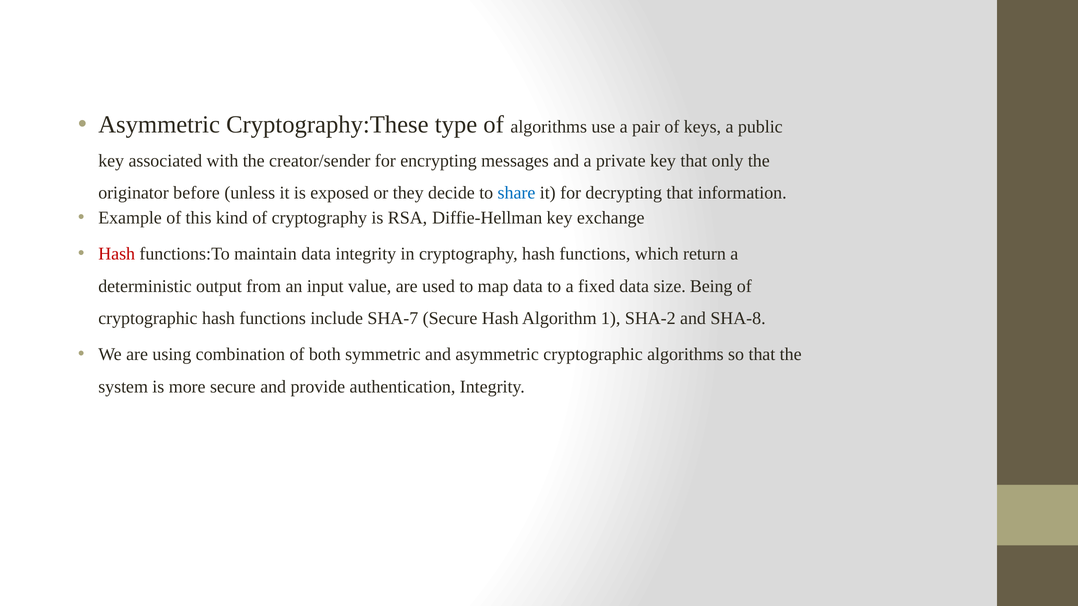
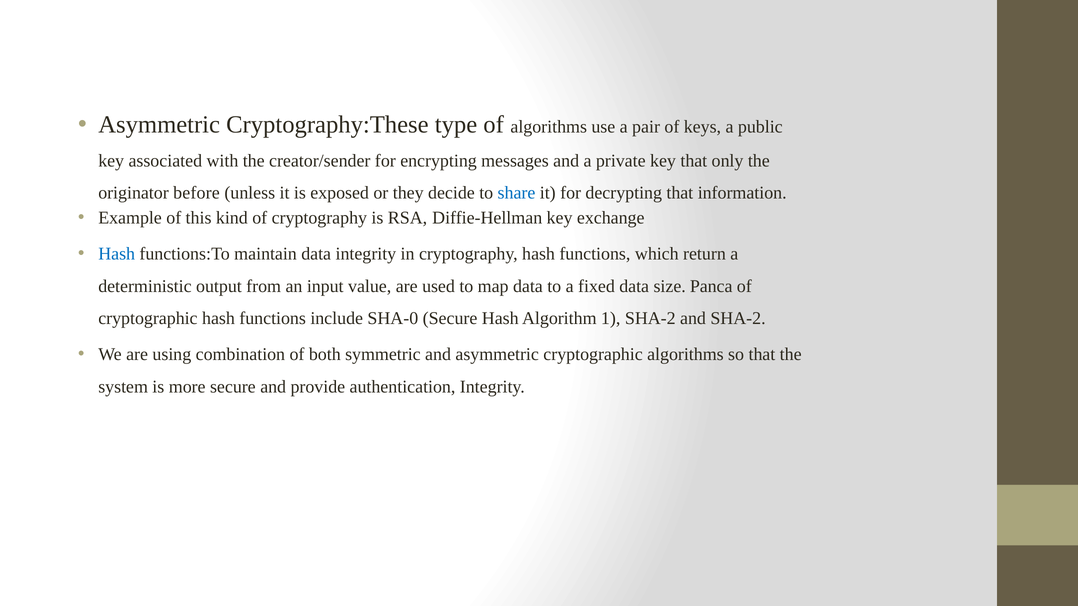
Hash colour: red -> blue (117, 254)
Being: Being -> Panca (711, 286)
SHA-7: SHA-7 -> SHA-0 (393, 319)
and SHA-8: SHA-8 -> SHA-2 (738, 319)
